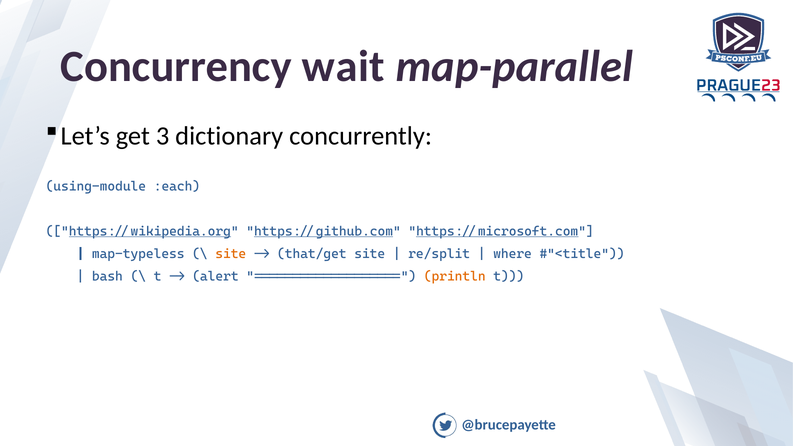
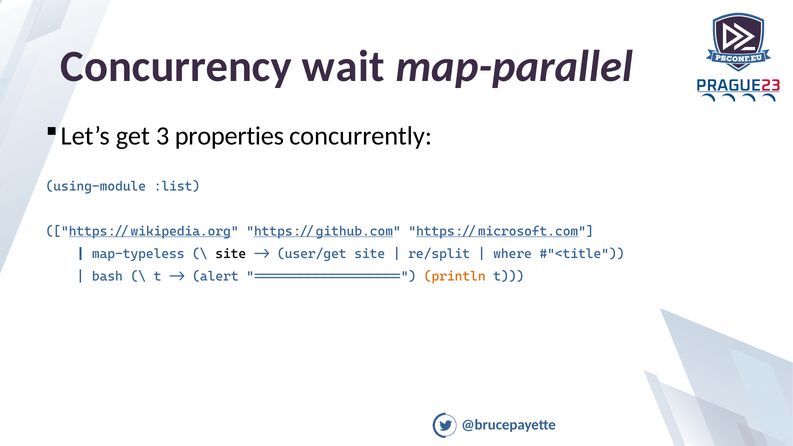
dictionary: dictionary -> properties (229, 136)
:each: :each -> :list (177, 186)
site colour: orange -> black (231, 254)
that/get: that/get -> user/get (312, 254)
